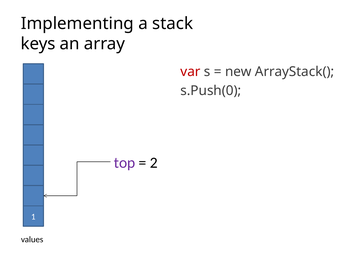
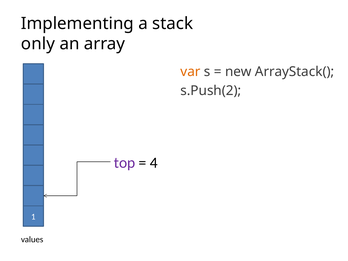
keys: keys -> only (38, 44)
var colour: red -> orange (190, 72)
s.Push(0: s.Push(0 -> s.Push(2 (211, 91)
2: 2 -> 4 (154, 163)
